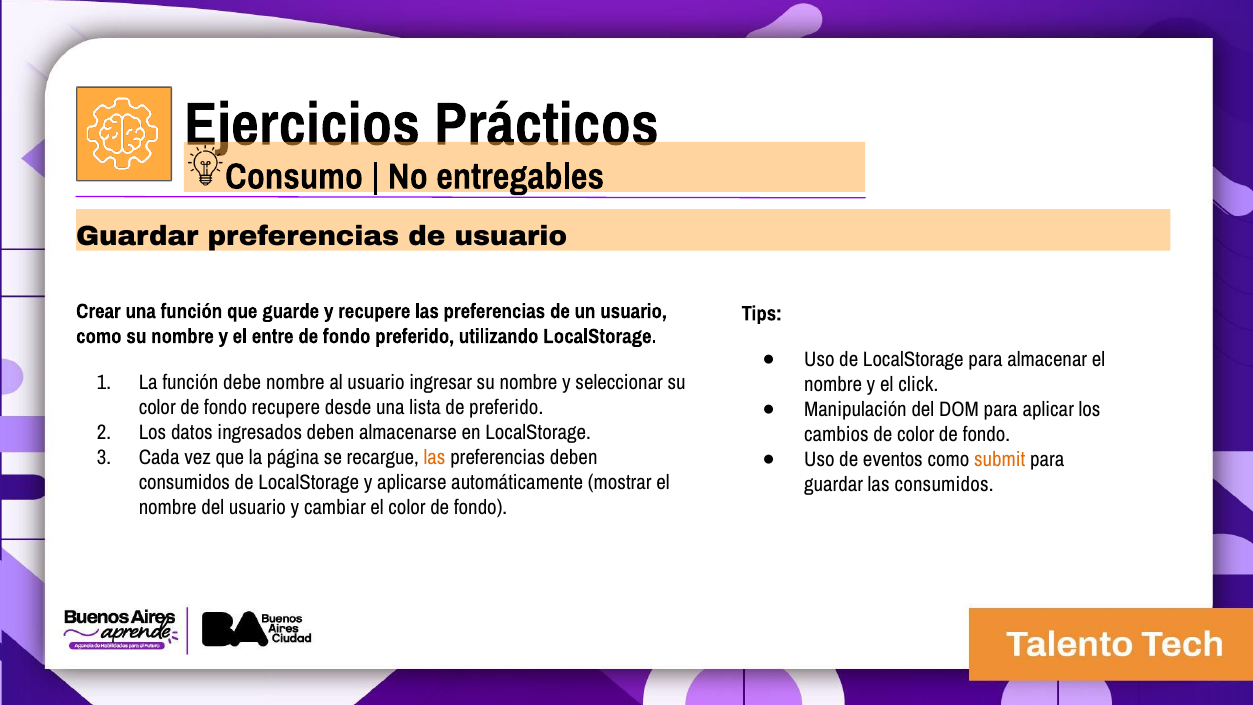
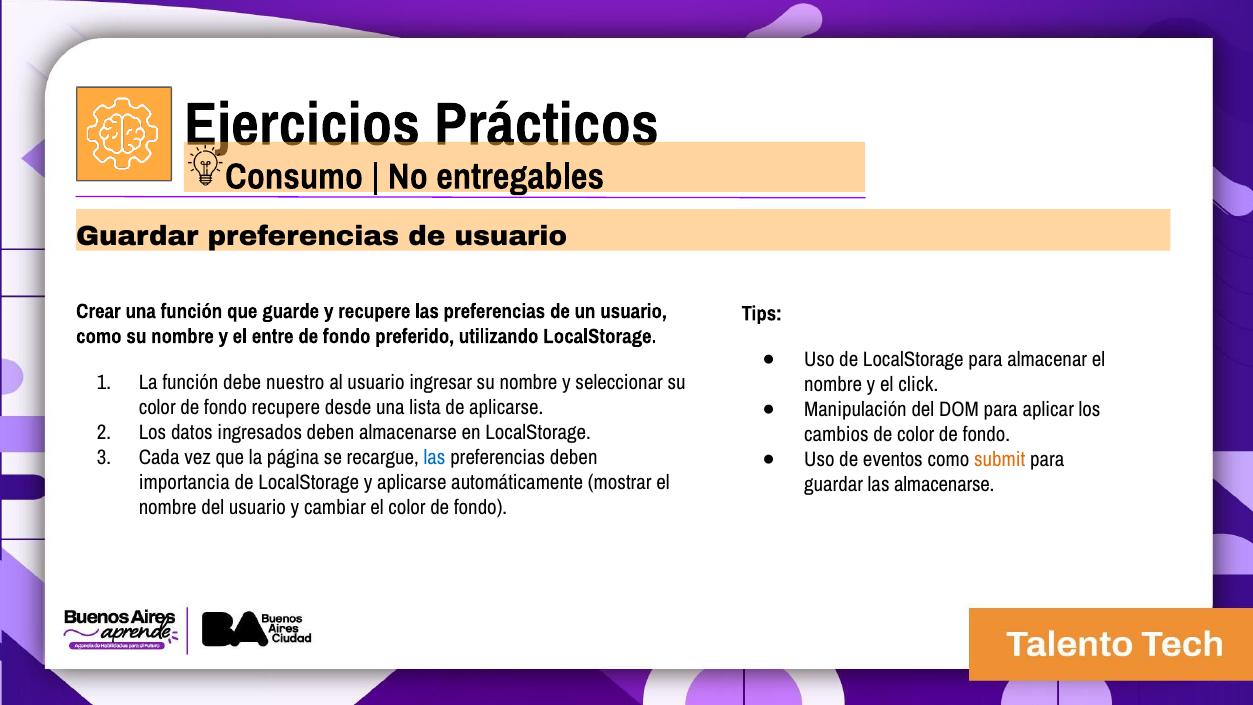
debe nombre: nombre -> nuestro (295, 382)
de preferido: preferido -> aplicarse (506, 407)
las colour: orange -> blue (435, 457)
consumidos: consumidos -> importancia (184, 482)
las consumidos: consumidos -> almacenarse (944, 485)
